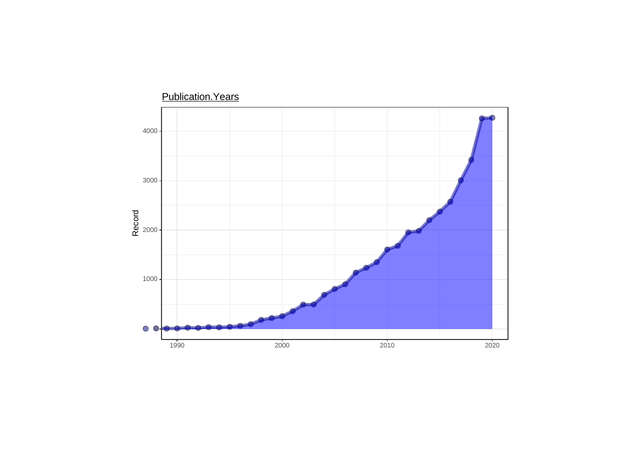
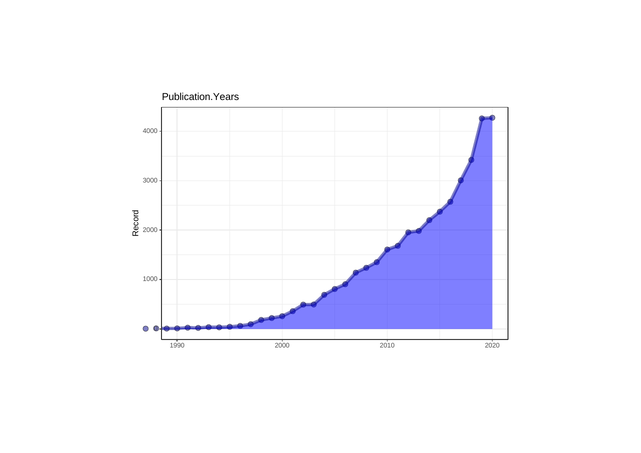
Publication.Years underline: present -> none (200, 97)
